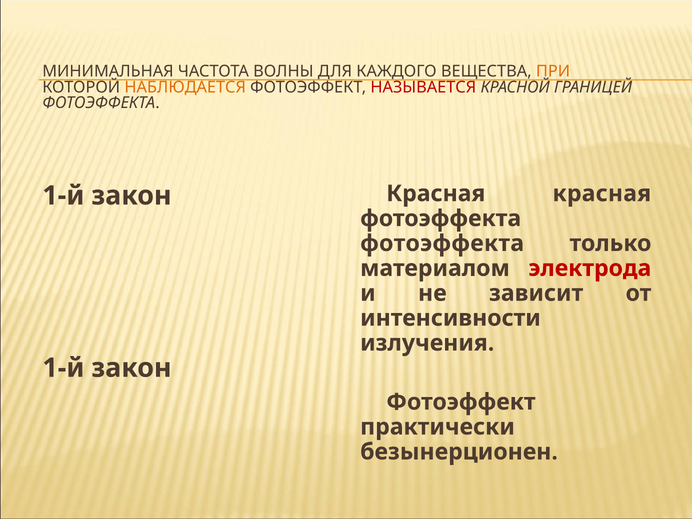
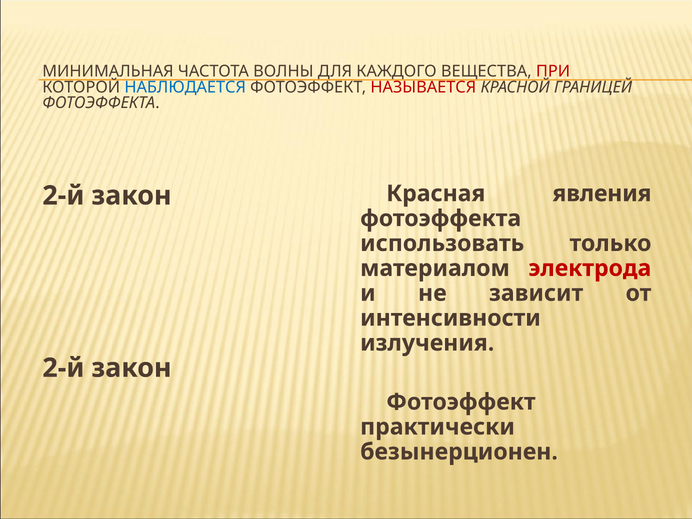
ПРИ colour: orange -> red (553, 72)
НАБЛЮДАЕТСЯ colour: orange -> blue (185, 87)
Красная красная: красная -> явления (602, 194)
1-й: 1-й -> 2-й (63, 196)
фотоэффекта: фотоэффекта -> использовать (442, 243)
1-й: 1-й -> 2-й (63, 368)
